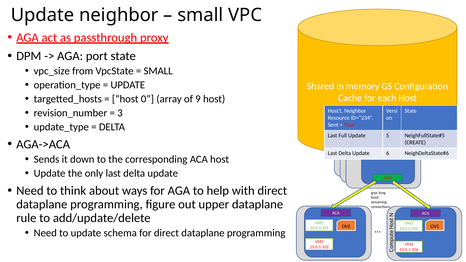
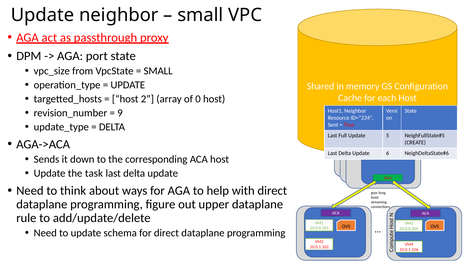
0: 0 -> 2 (147, 99)
9: 9 -> 0 (198, 99)
3: 3 -> 9 (120, 113)
only: only -> task (94, 173)
